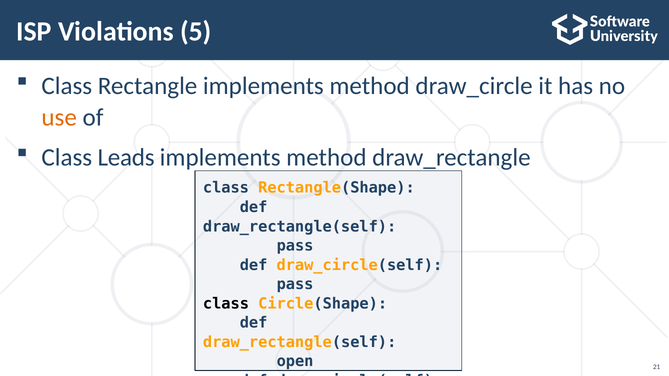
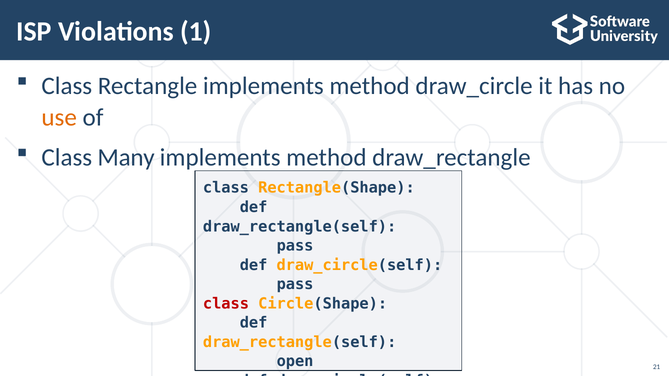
5: 5 -> 1 (196, 32)
Leads: Leads -> Many (126, 158)
class colour: black -> red (226, 304)
